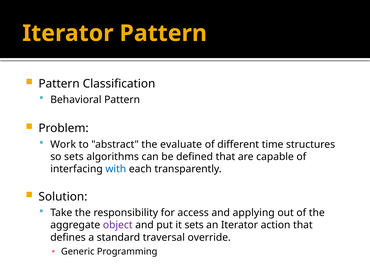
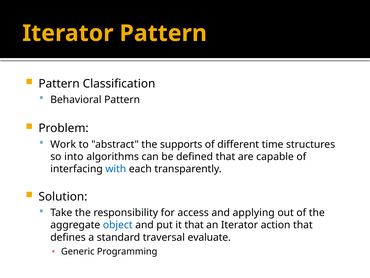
evaluate: evaluate -> supports (181, 144)
so sets: sets -> into (74, 156)
object colour: purple -> blue (118, 225)
it sets: sets -> that (194, 225)
override: override -> evaluate (209, 237)
